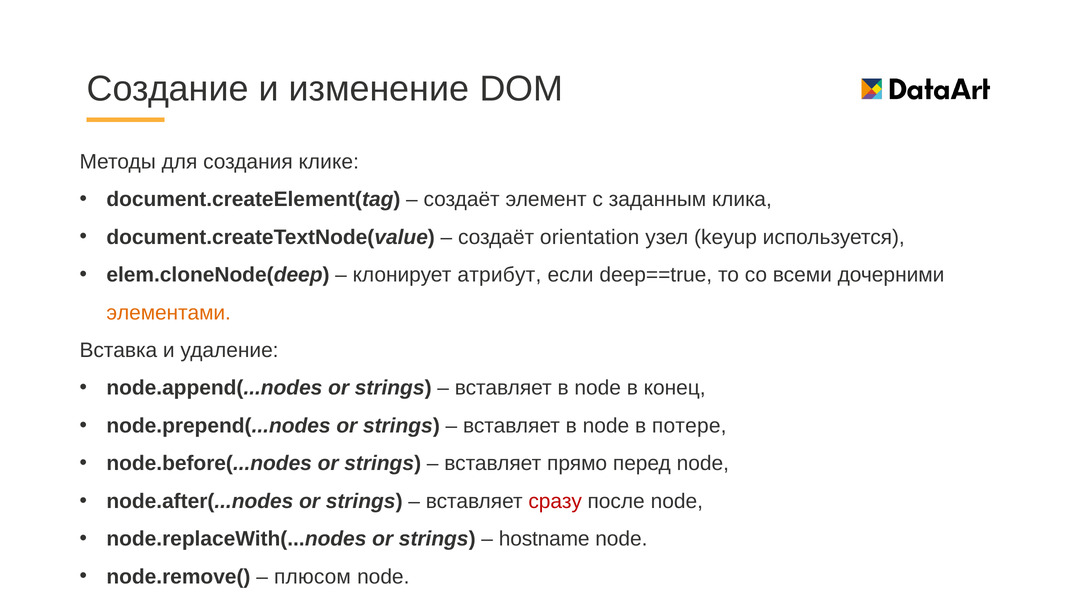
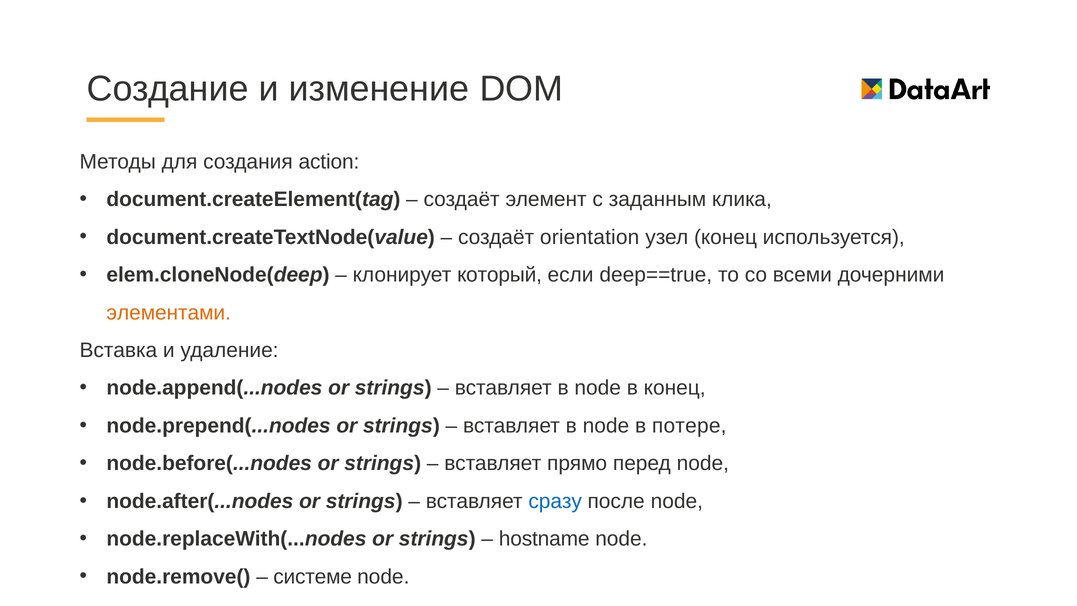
клике: клике -> action (329, 162)
узел keyup: keyup -> конец (726, 237)
атрибут: атрибут -> который (500, 275)
сразу colour: red -> blue (555, 501)
плюсом: плюсом -> системе (313, 577)
